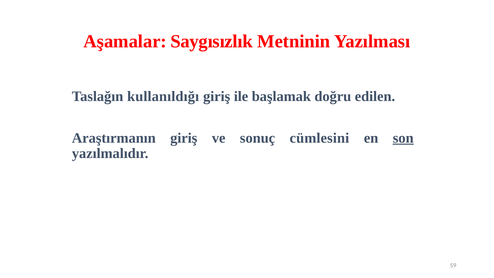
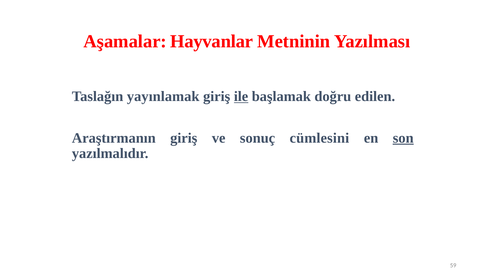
Saygısızlık: Saygısızlık -> Hayvanlar (212, 42)
kullanıldığı: kullanıldığı -> yayınlamak (163, 96)
ile underline: none -> present (241, 96)
